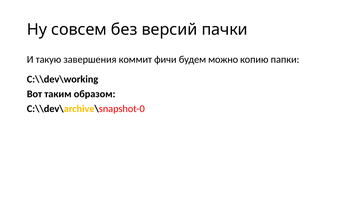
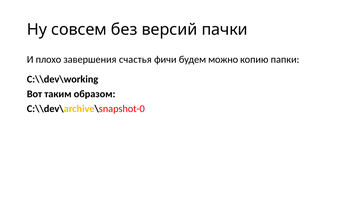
такую: такую -> плохо (48, 60)
коммит: коммит -> счастья (135, 60)
